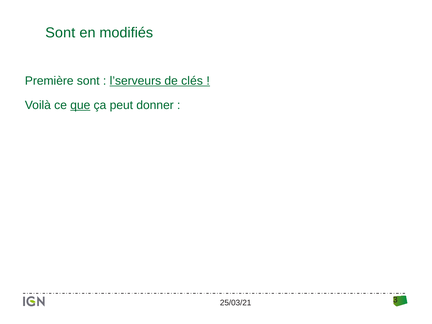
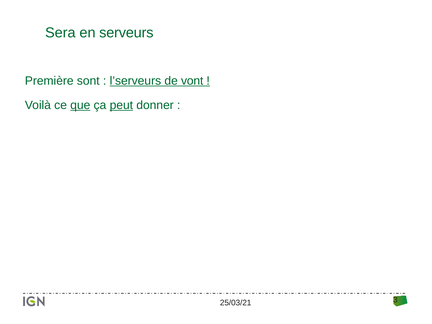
Sont: Sont -> Sera (60, 33)
modifiés: modifiés -> serveurs (126, 33)
clés: clés -> vont (192, 81)
peut underline: none -> present (121, 105)
